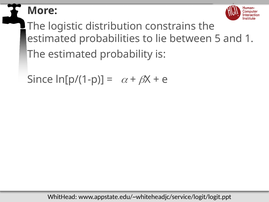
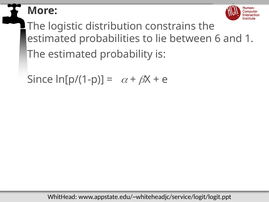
5: 5 -> 6 (218, 39)
